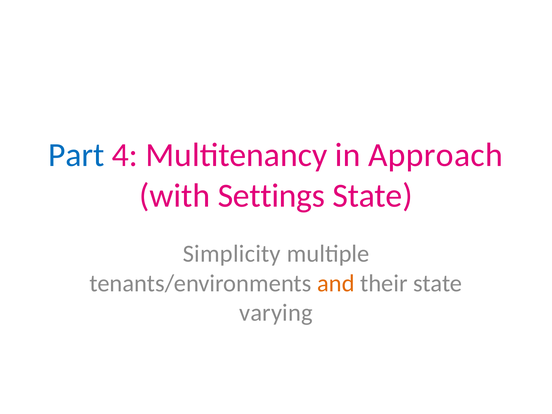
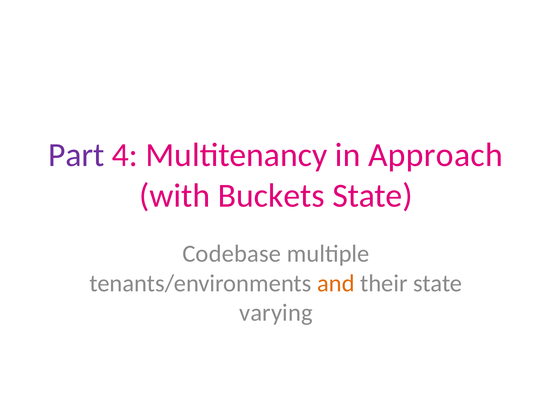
Part colour: blue -> purple (76, 155)
Settings: Settings -> Buckets (271, 196)
Simplicity: Simplicity -> Codebase (232, 254)
